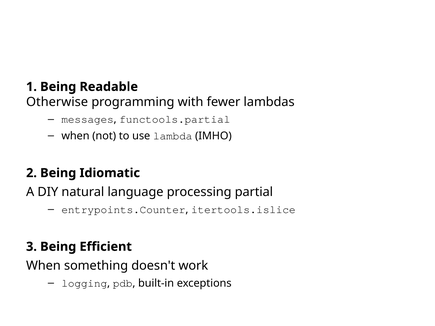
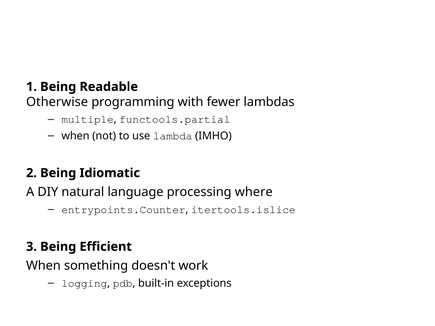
messages: messages -> multiple (88, 119)
partial: partial -> where (254, 192)
